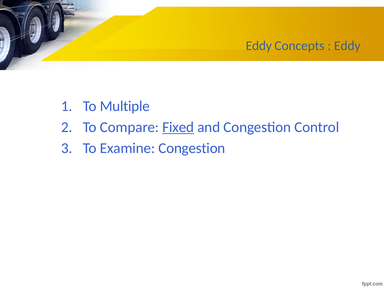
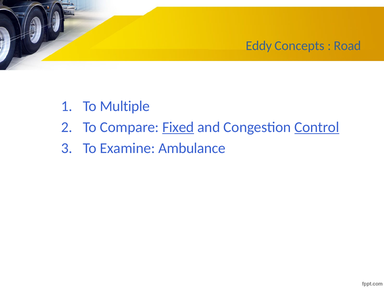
Eddy: Eddy -> Road (347, 46)
Control underline: none -> present (317, 127)
Examine Congestion: Congestion -> Ambulance (192, 148)
